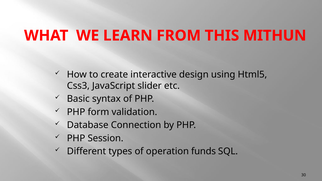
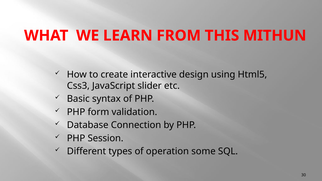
funds: funds -> some (203, 151)
